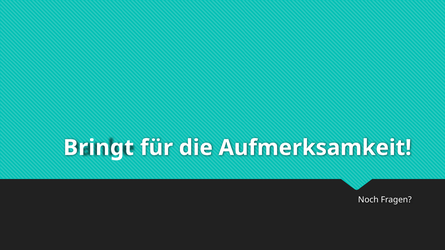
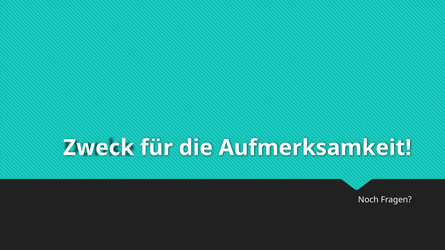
Bringt: Bringt -> Zweck (99, 148)
